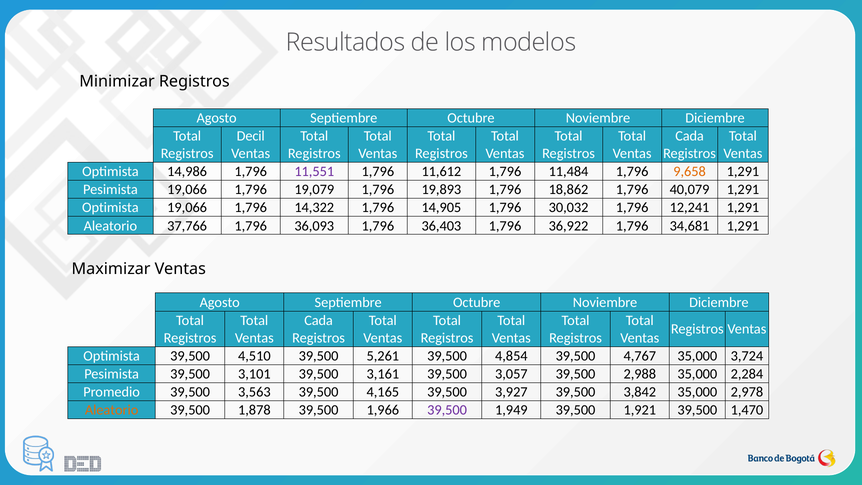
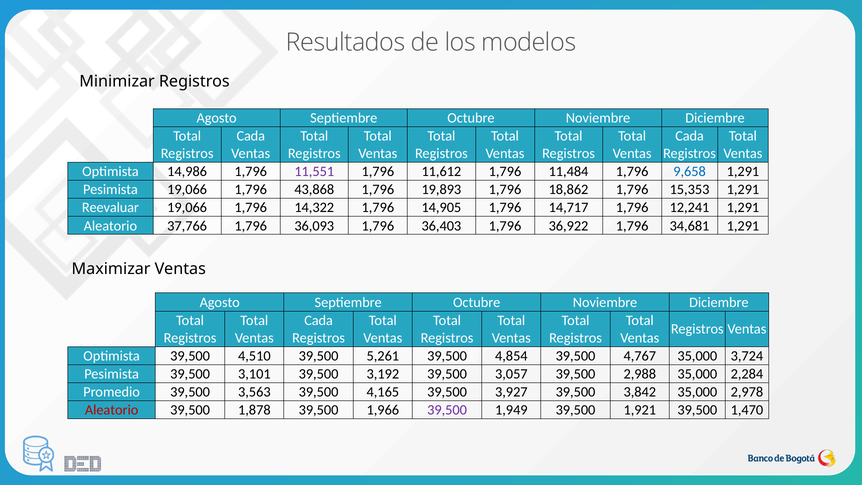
Decil: Decil -> Cada (251, 136)
9,658 colour: orange -> blue (690, 172)
19,079: 19,079 -> 43,868 (314, 190)
40,079: 40,079 -> 15,353 (690, 190)
Optimista: Optimista -> Reevaluar (110, 208)
30,032: 30,032 -> 14,717 (569, 208)
3,161: 3,161 -> 3,192 (383, 374)
Aleatorio colour: orange -> red (112, 410)
